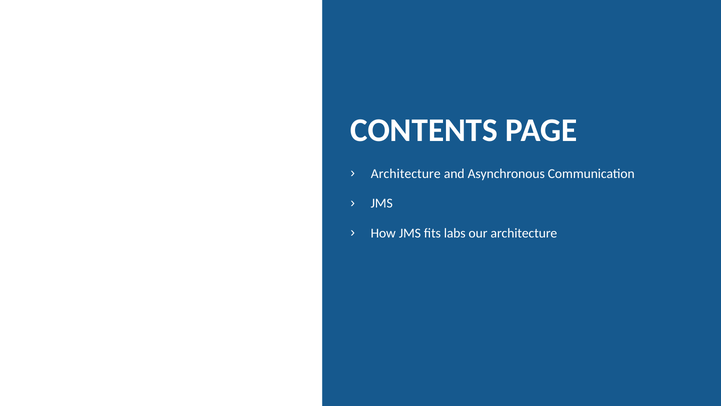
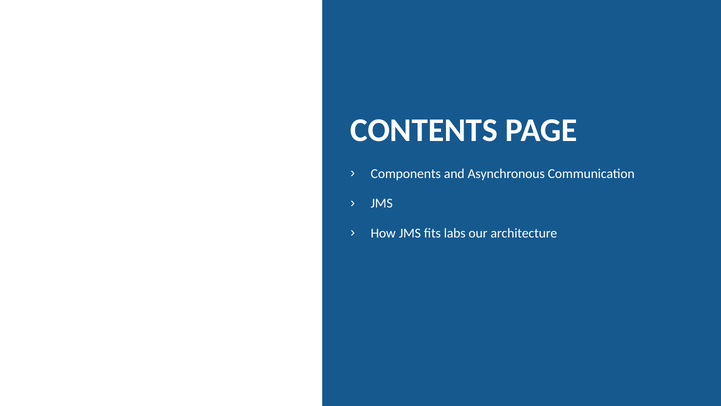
Architecture: Architecture -> Components (406, 173)
